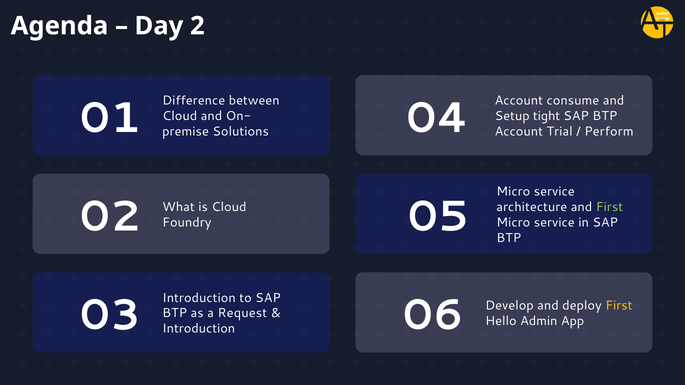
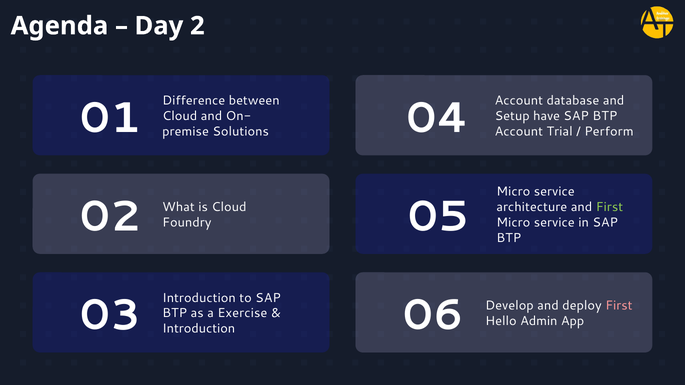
consume: consume -> database (573, 101)
tight: tight -> have (547, 116)
First colour: yellow -> pink (619, 306)
Request: Request -> Exercise (242, 314)
